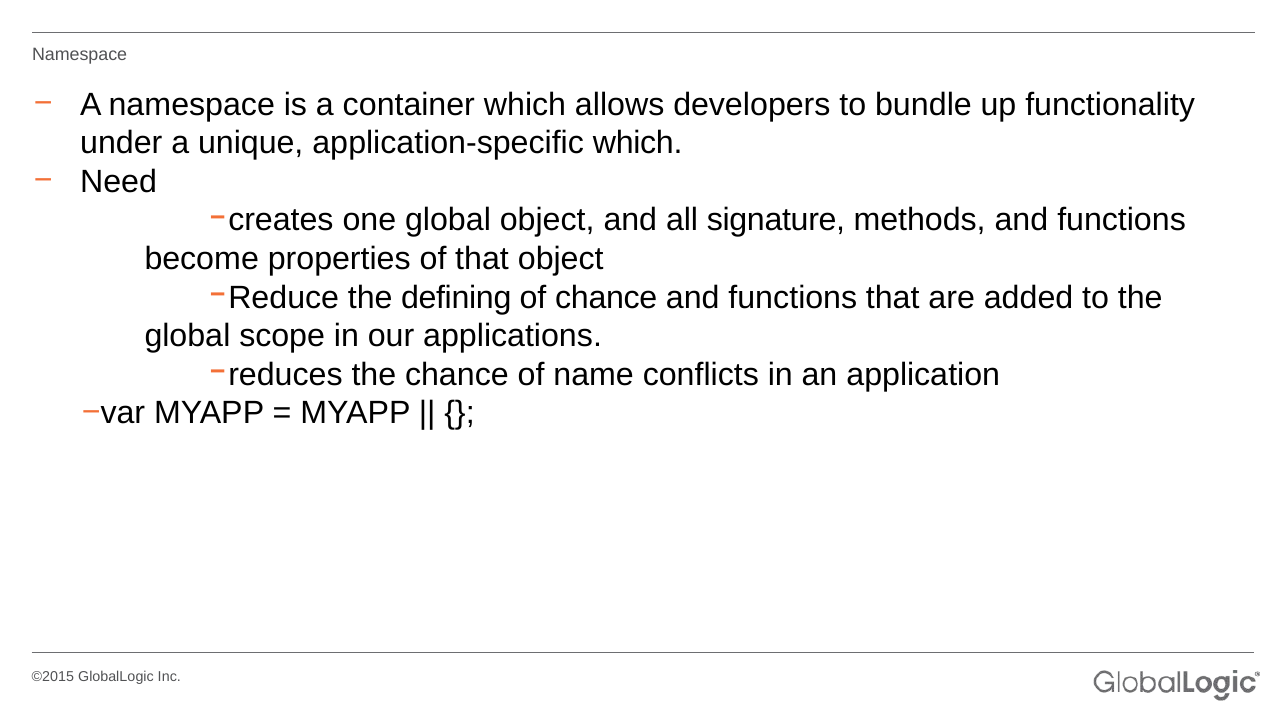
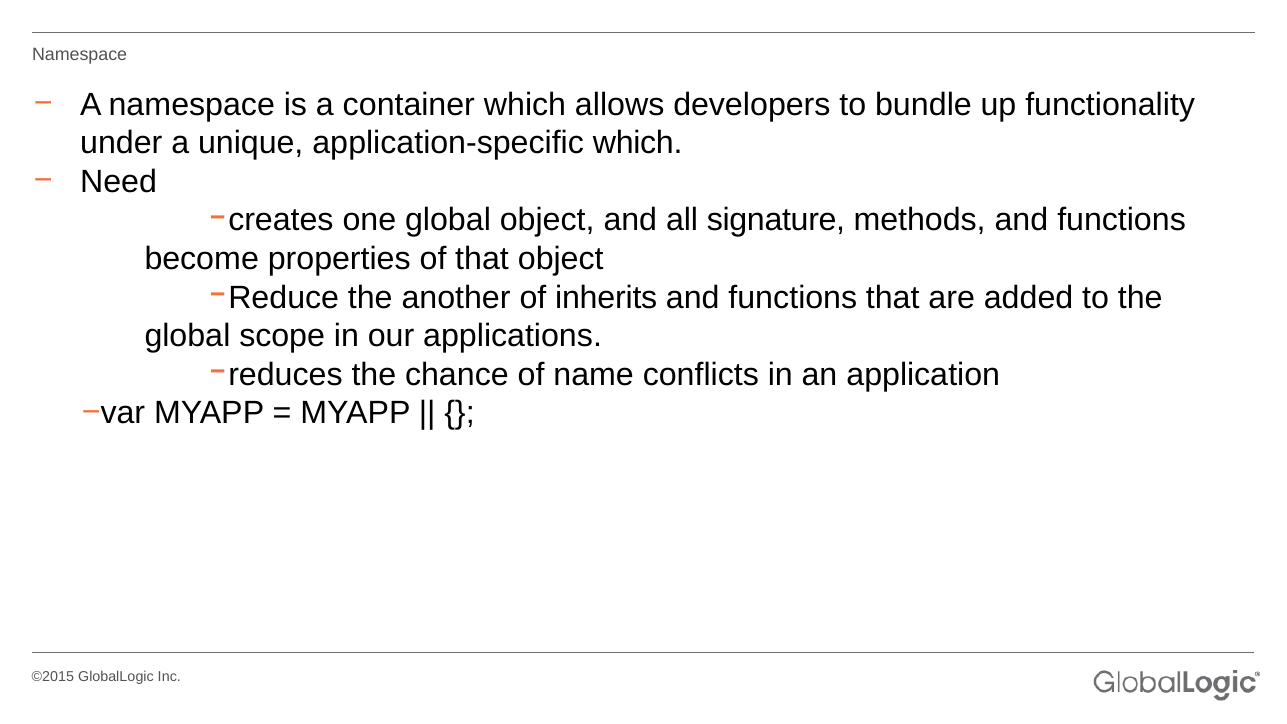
defining: defining -> another (456, 297)
of chance: chance -> inherits (606, 297)
